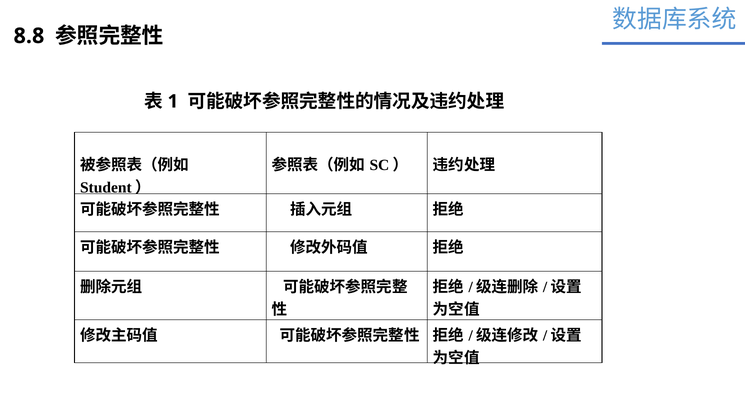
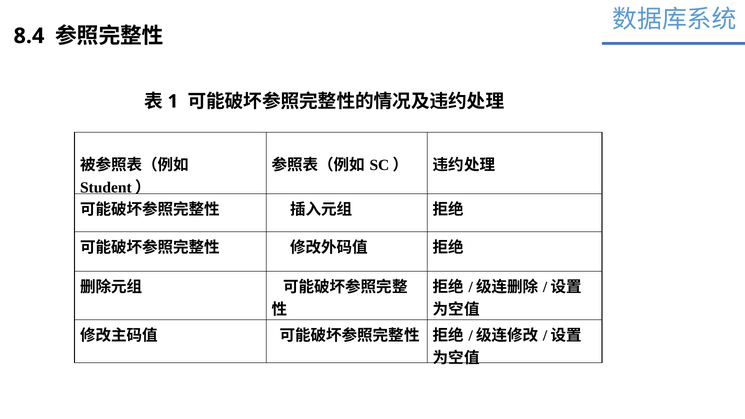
8.8: 8.8 -> 8.4 (29, 36)
